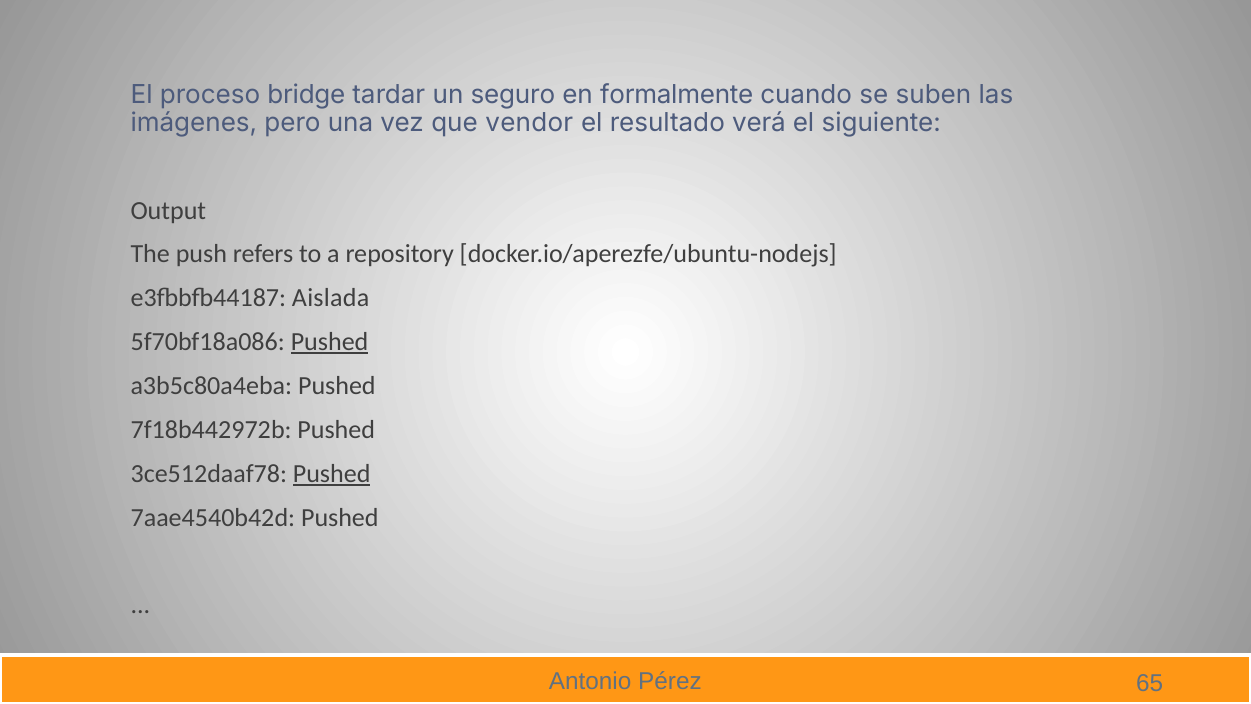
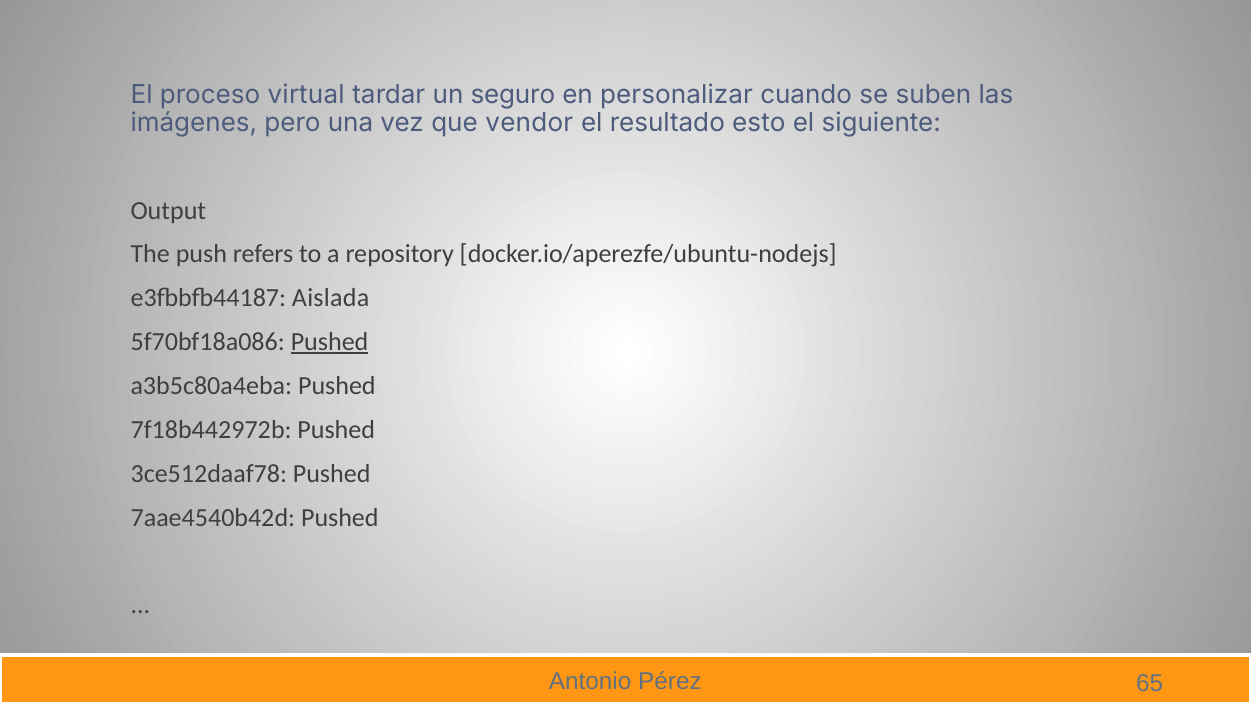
bridge: bridge -> virtual (306, 95)
formalmente: formalmente -> personalizar (677, 95)
verá: verá -> esto (759, 123)
Pushed underline: present -> none (332, 473)
